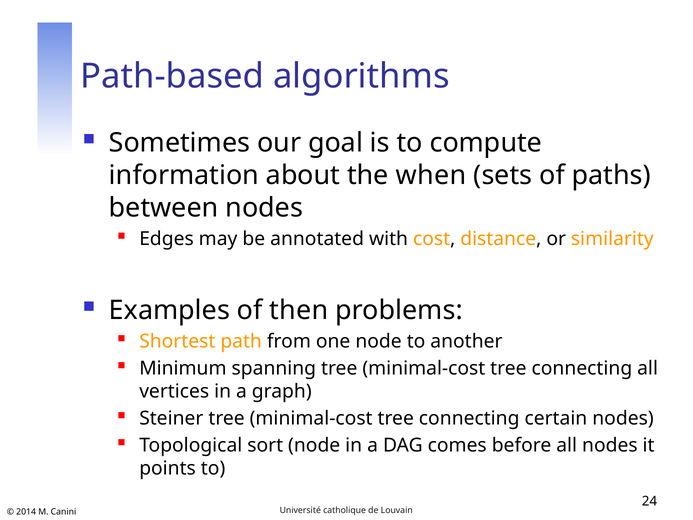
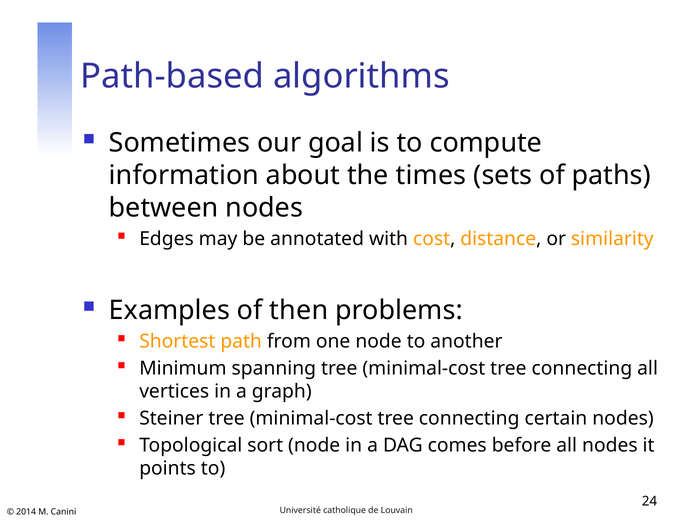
when: when -> times (431, 175)
